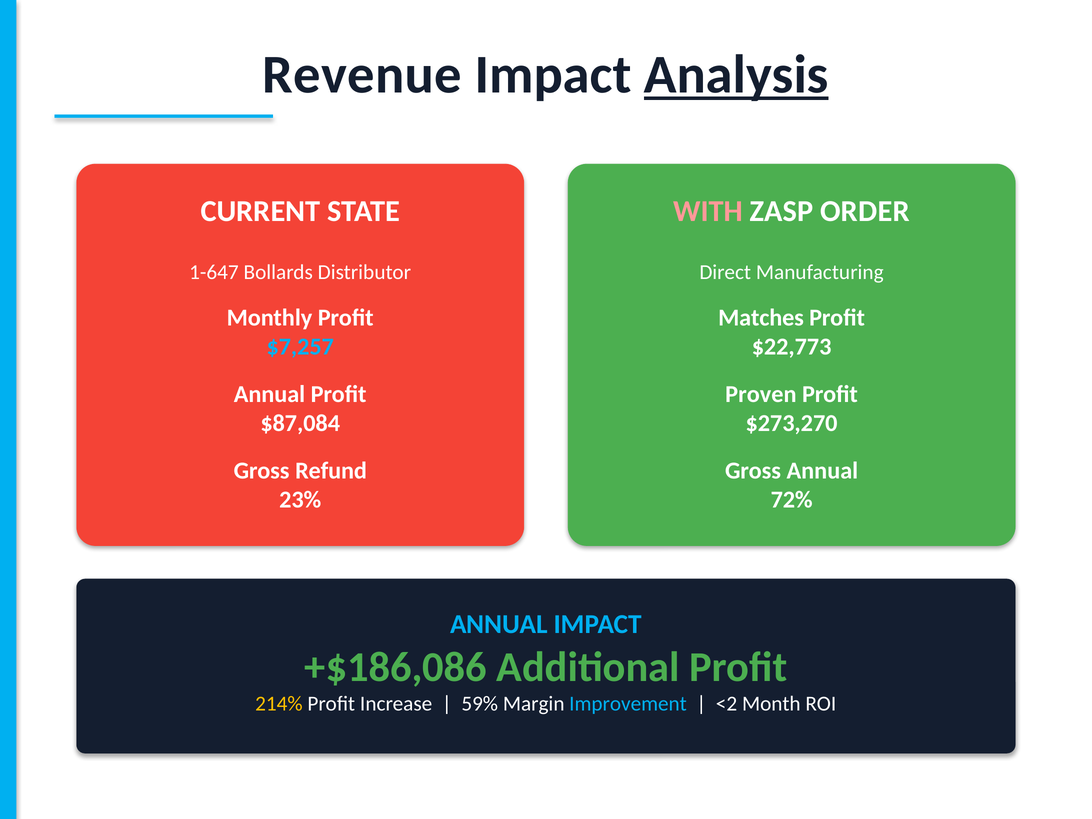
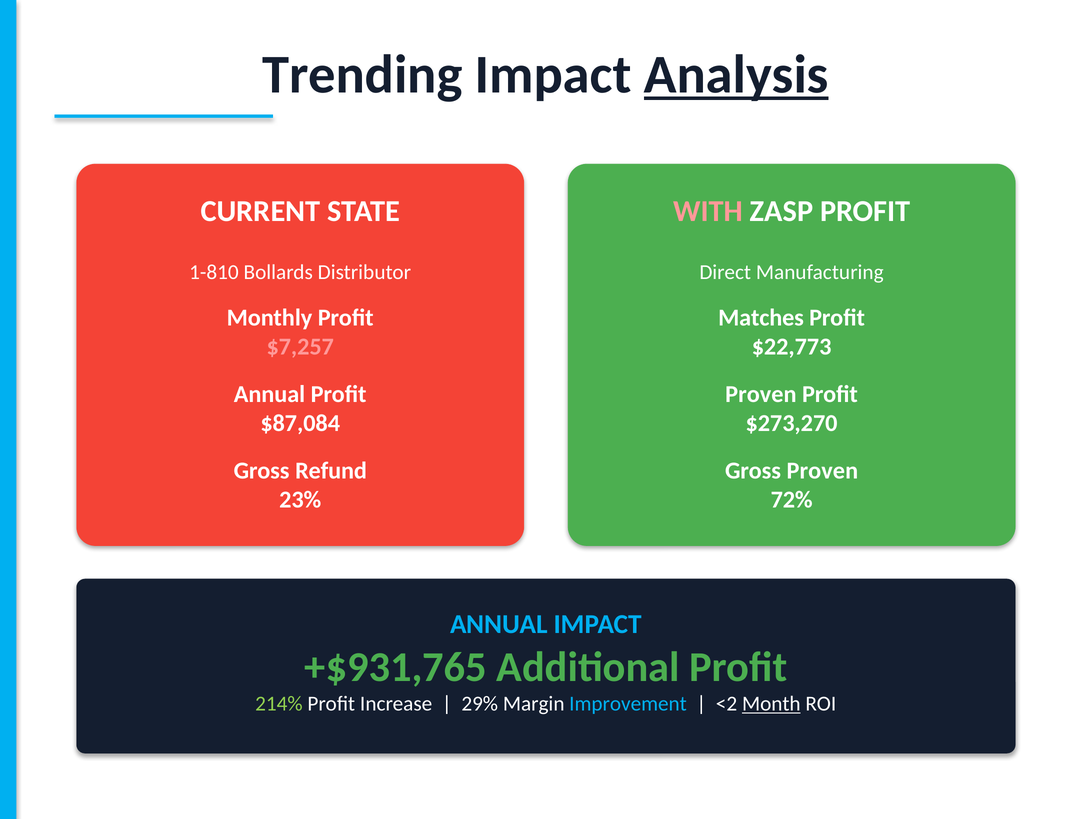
Revenue: Revenue -> Trending (362, 75)
ZASP ORDER: ORDER -> PROFIT (865, 211)
1-647: 1-647 -> 1-810 (214, 272)
$7,257 colour: light blue -> pink (300, 347)
Gross Annual: Annual -> Proven (822, 471)
+$186,086: +$186,086 -> +$931,765 (396, 667)
214% colour: yellow -> light green (279, 704)
59%: 59% -> 29% (480, 704)
Month underline: none -> present (771, 704)
